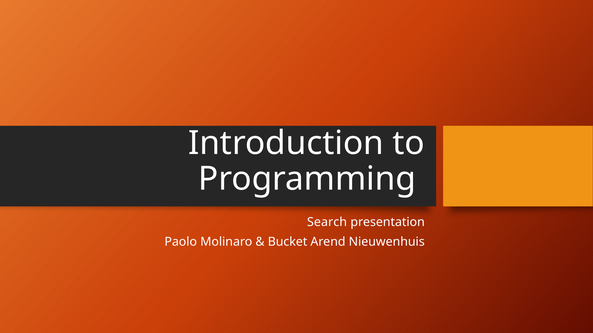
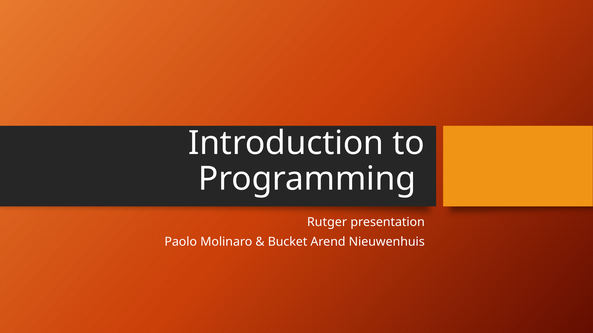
Search: Search -> Rutger (327, 223)
